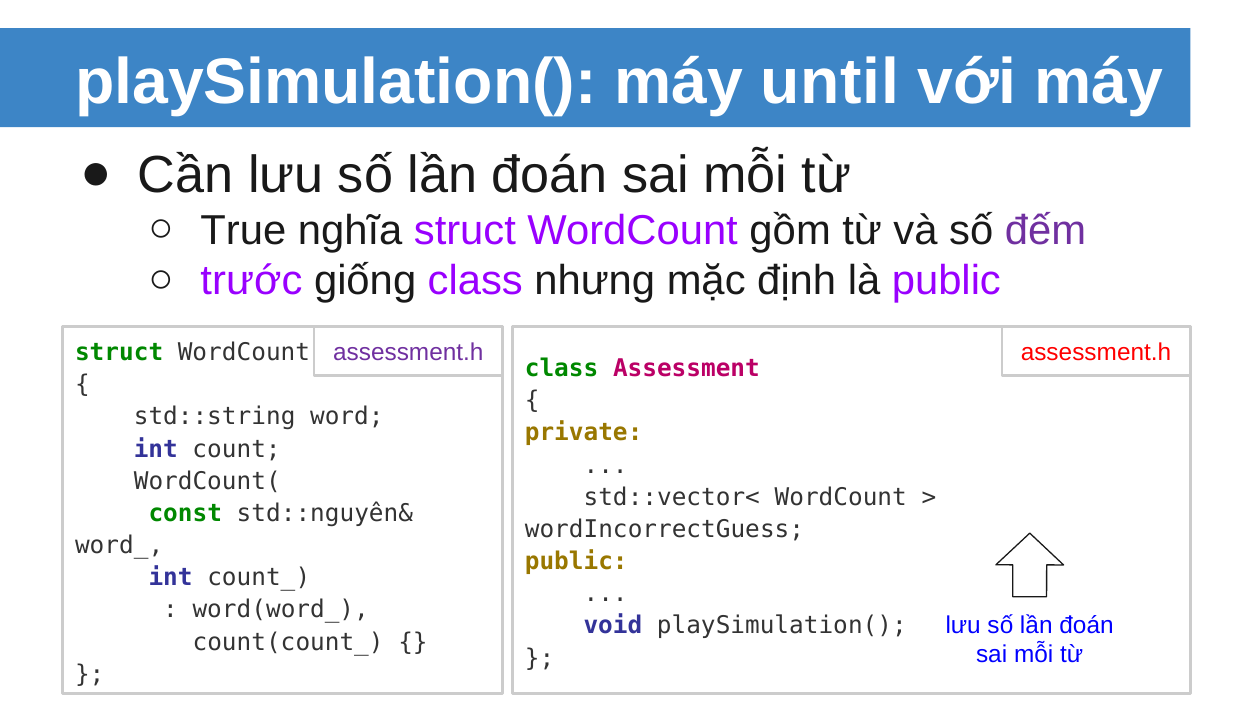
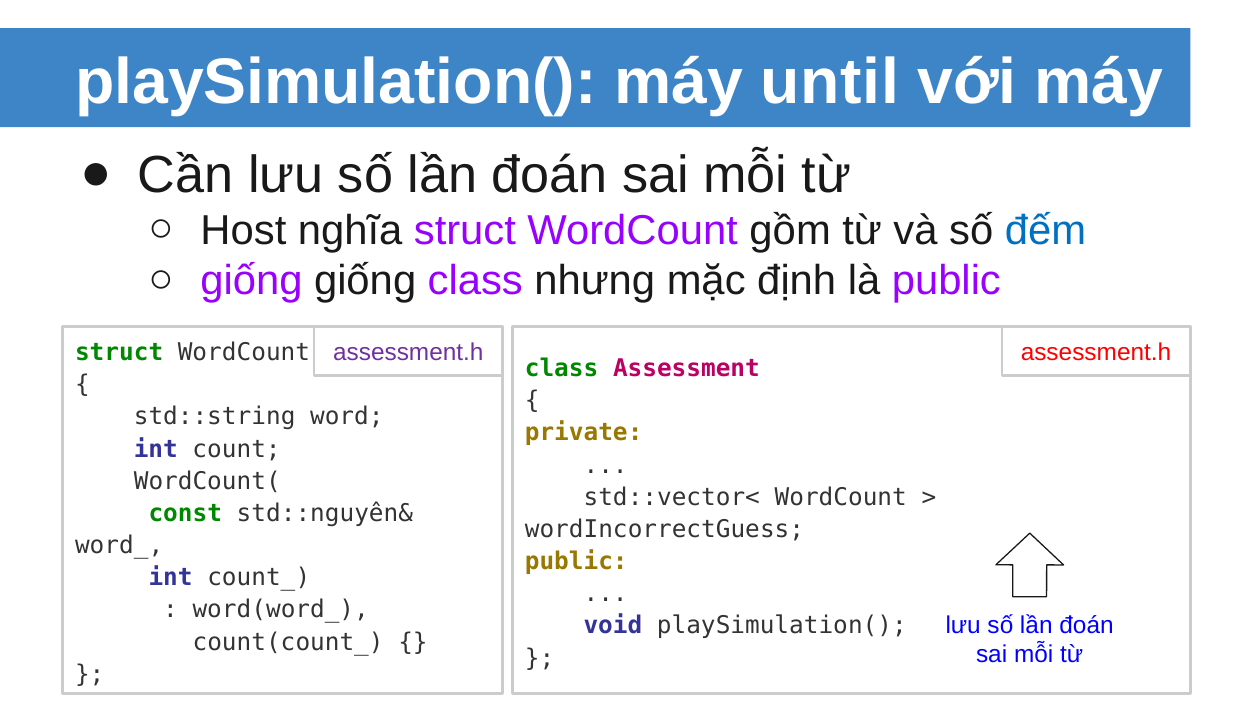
True: True -> Host (243, 230)
đếm colour: purple -> blue (1045, 230)
trước: trước -> giống (251, 281)
